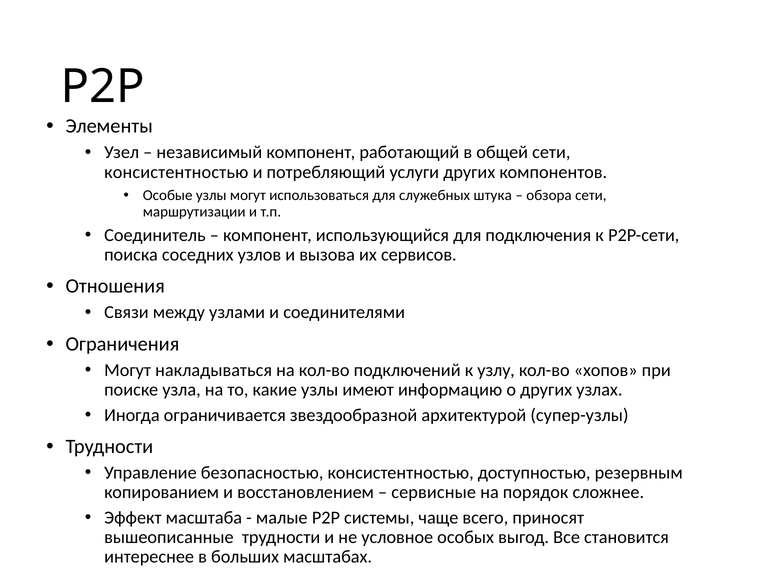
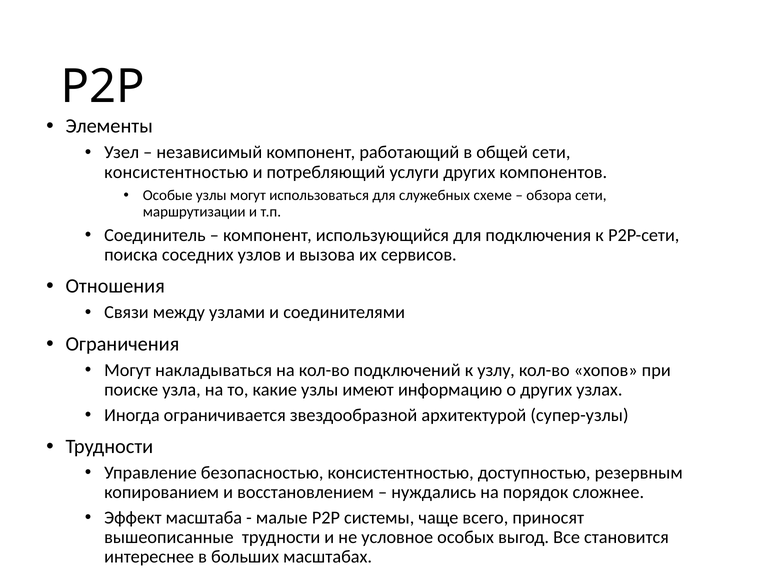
штука: штука -> схеме (493, 195)
сервисные: сервисные -> нуждались (434, 492)
